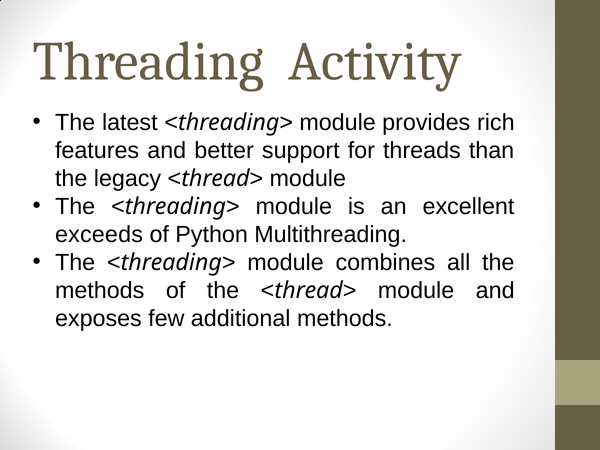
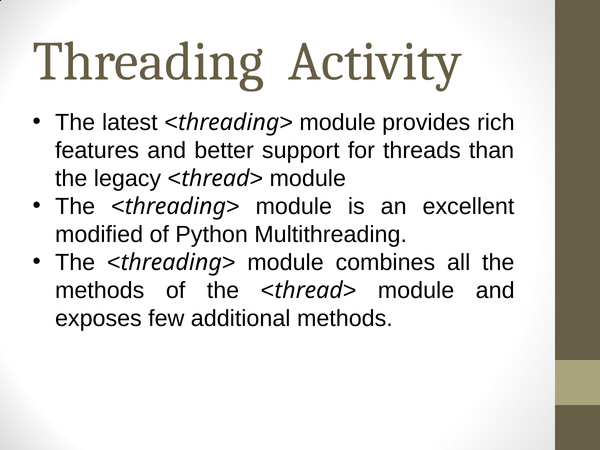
exceeds: exceeds -> modified (99, 235)
